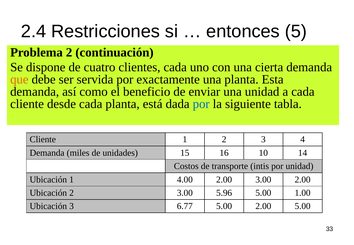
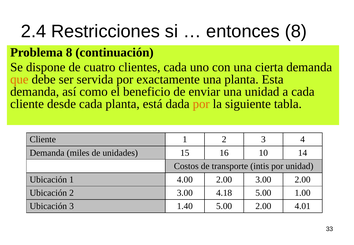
entonces 5: 5 -> 8 (296, 31)
Problema 2: 2 -> 8 (69, 53)
por colour: blue -> orange (201, 104)
5.96: 5.96 -> 4.18 (224, 193)
6.77: 6.77 -> 1.40 (185, 206)
2.00 5.00: 5.00 -> 4.01 (303, 206)
